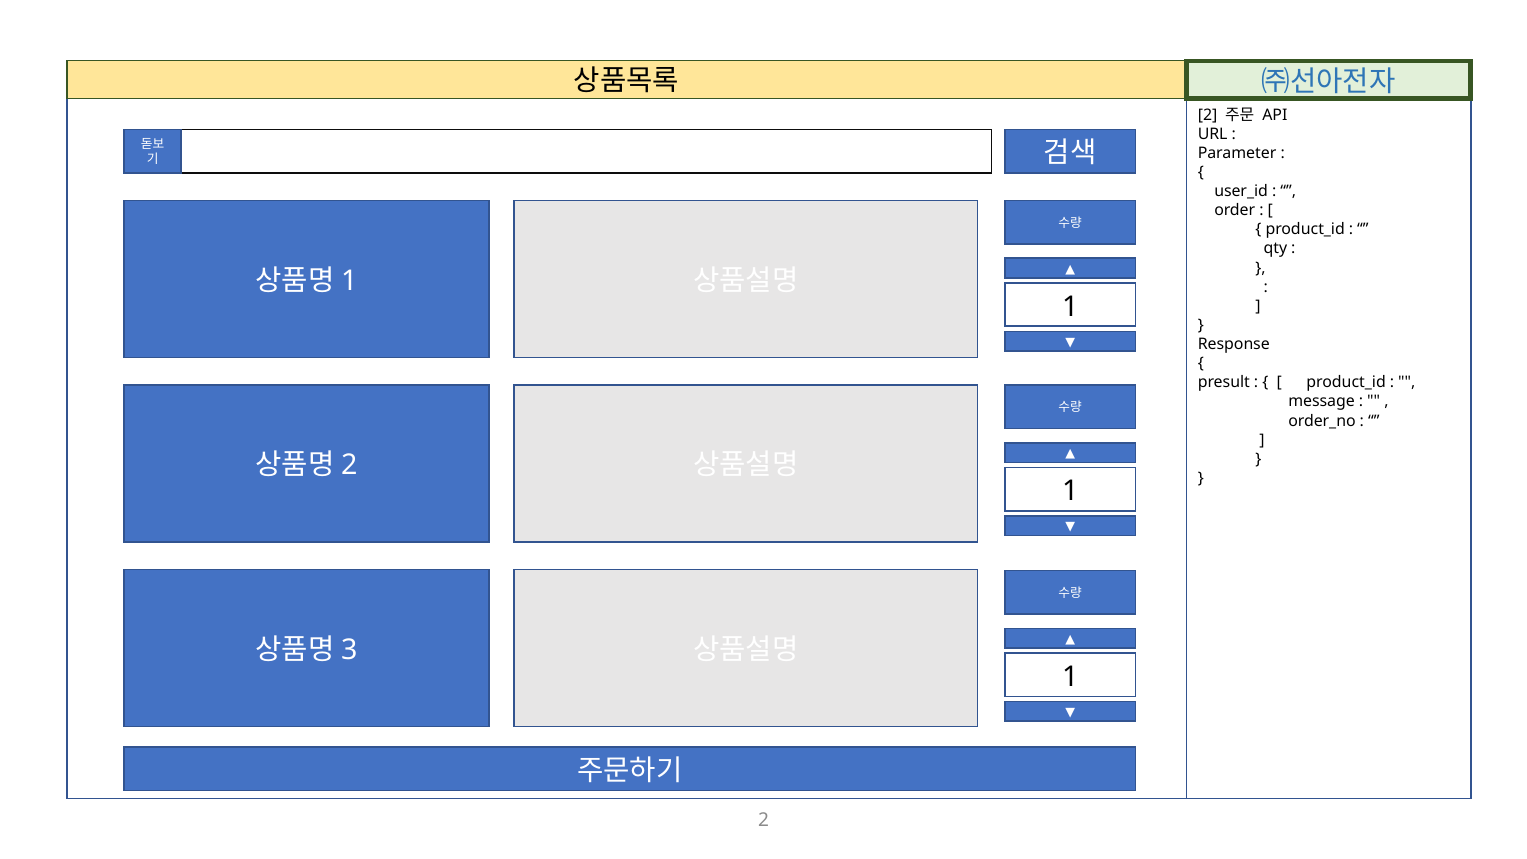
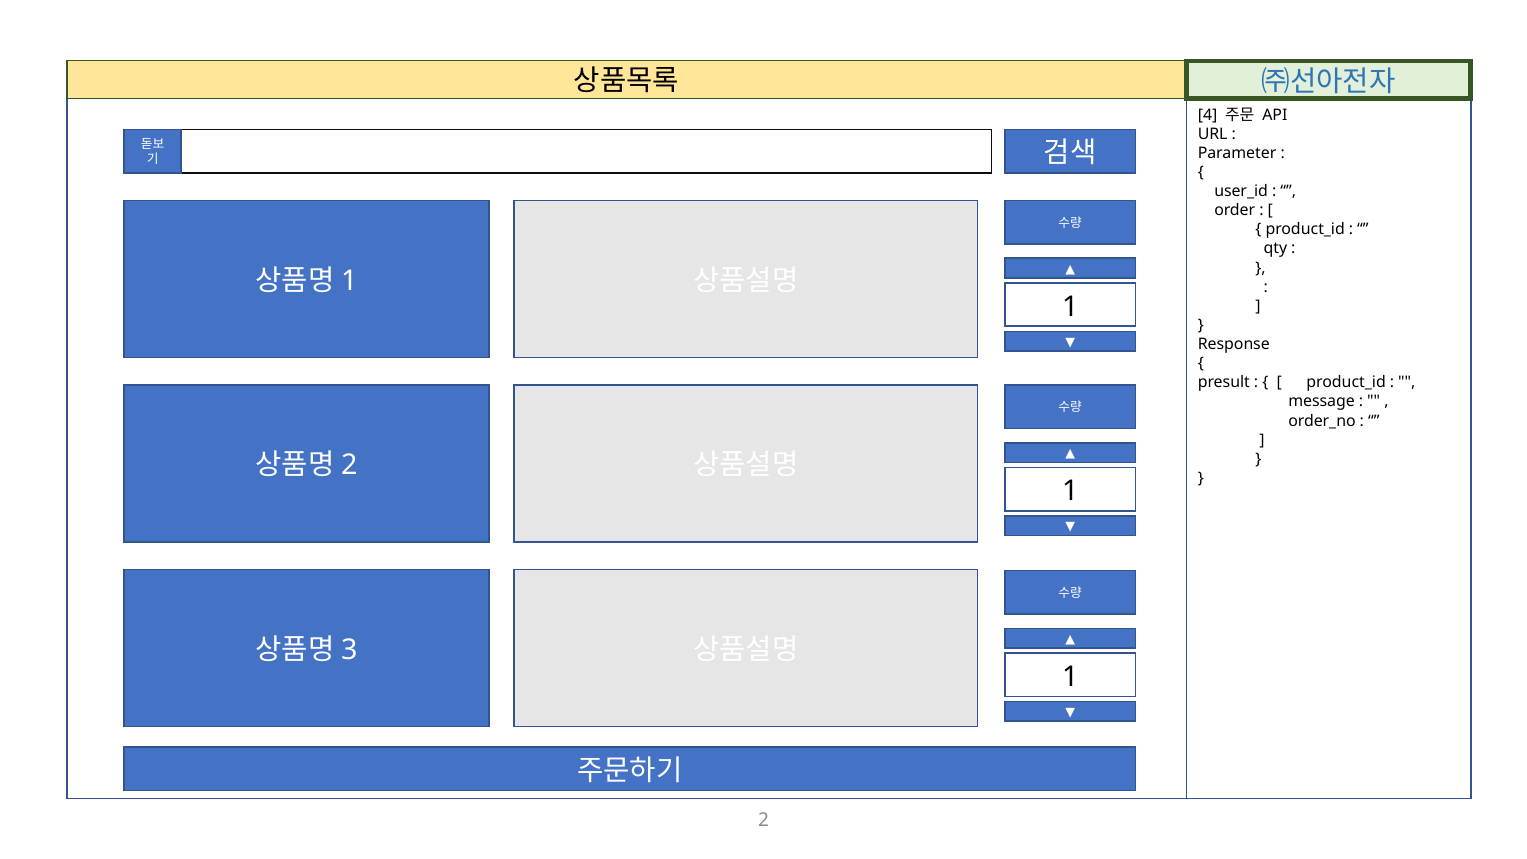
2: 2 -> 4 (1208, 115)
